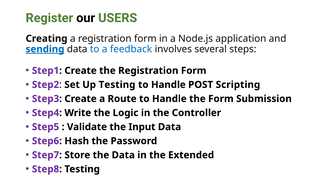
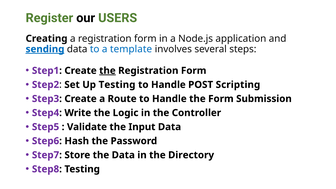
feedback: feedback -> template (131, 49)
the underline: none -> present (107, 71)
Extended: Extended -> Directory (191, 155)
